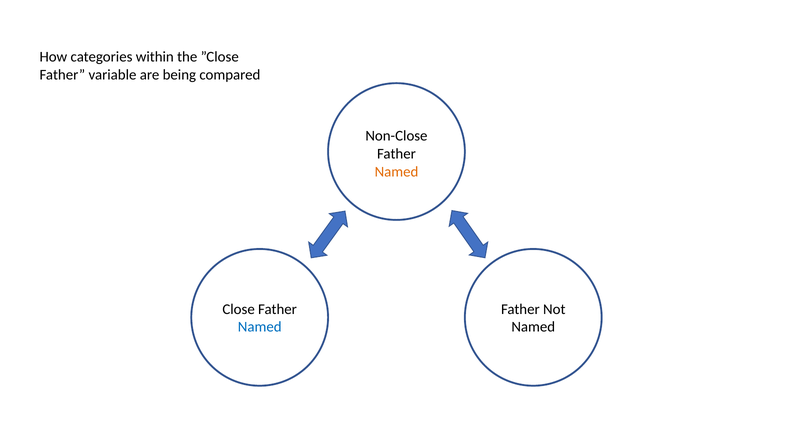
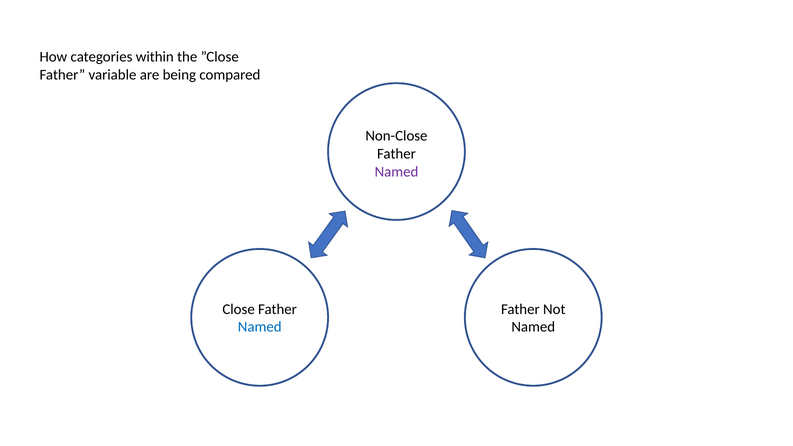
Named colour: orange -> purple (397, 172)
